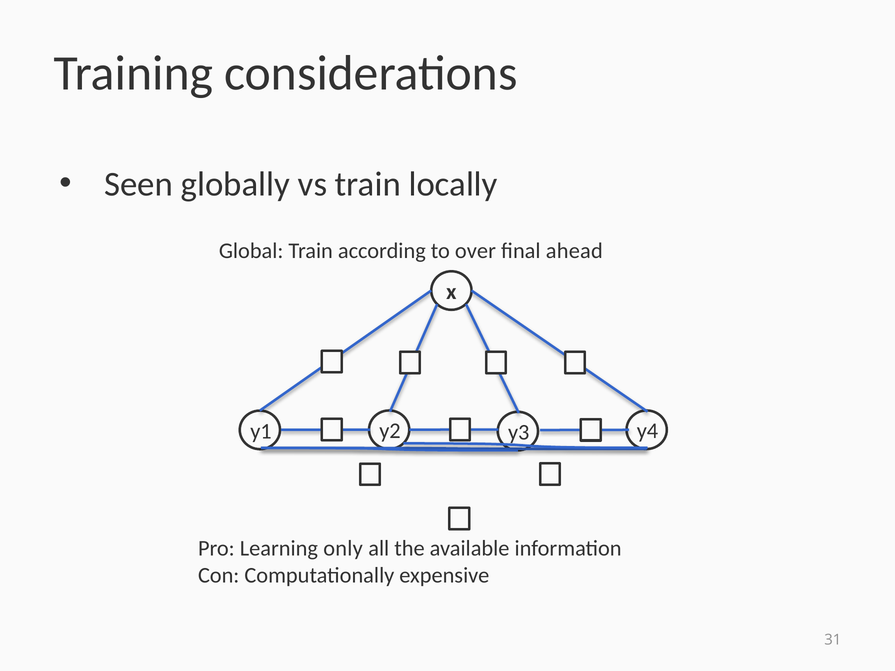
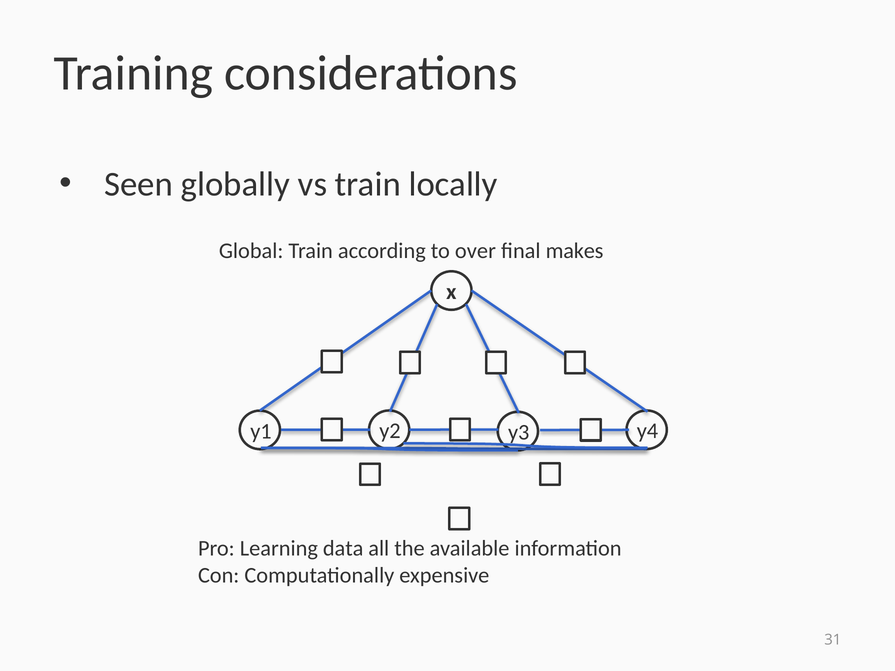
ahead: ahead -> makes (575, 251)
only: only -> data (343, 549)
